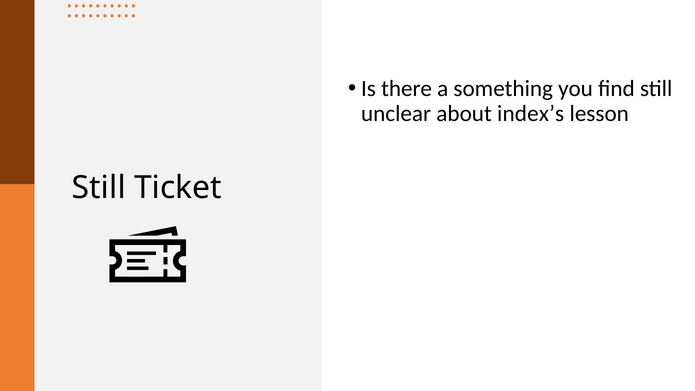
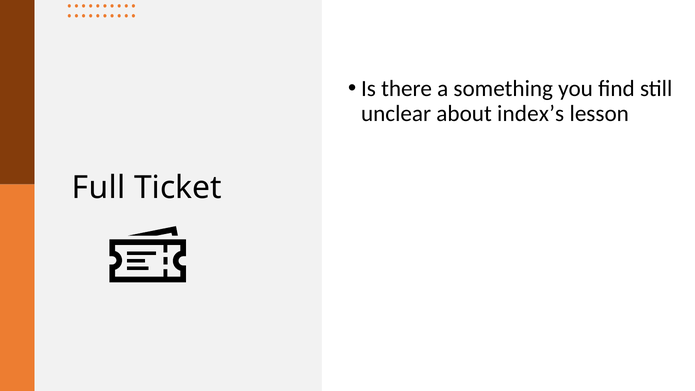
Still: Still -> Full (99, 188)
